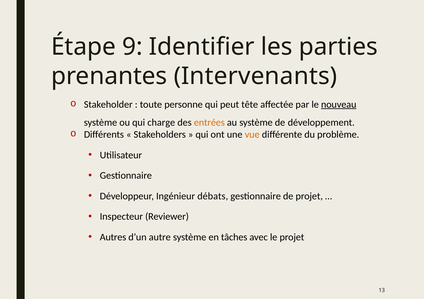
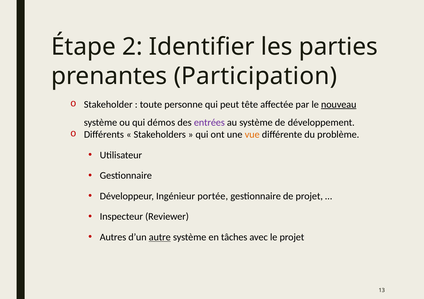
9: 9 -> 2 (132, 47)
Intervenants: Intervenants -> Participation (255, 76)
charge: charge -> démos (161, 123)
entrées colour: orange -> purple (209, 123)
débats: débats -> portée (213, 197)
autre underline: none -> present (160, 238)
